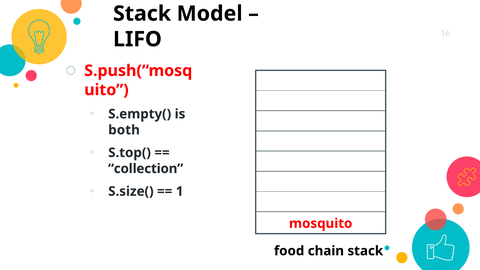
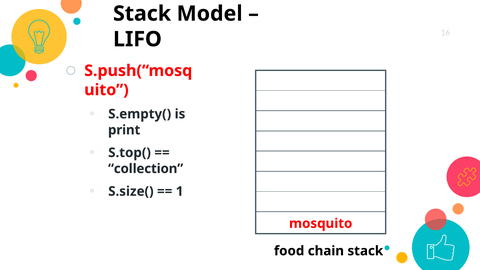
both: both -> print (124, 130)
